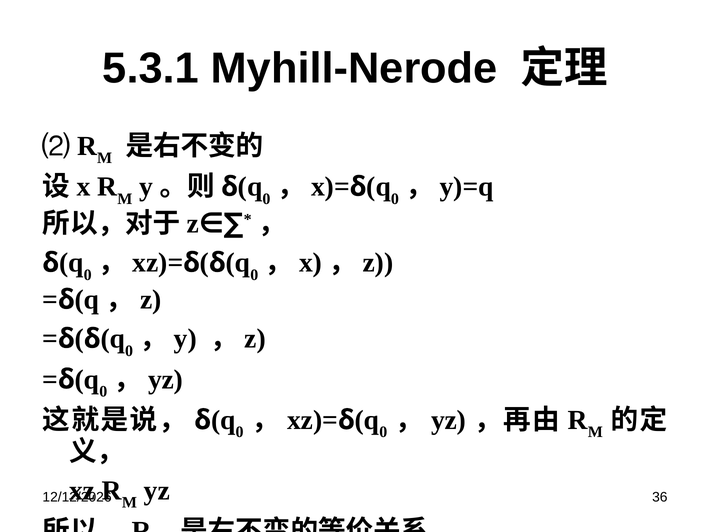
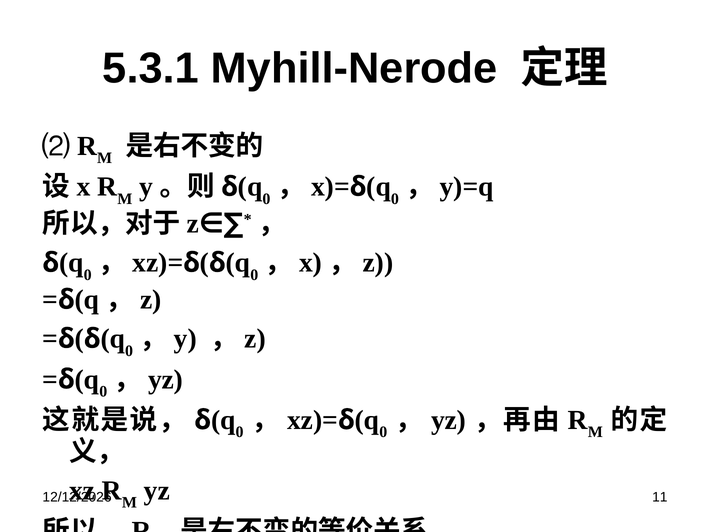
36: 36 -> 11 (660, 498)
